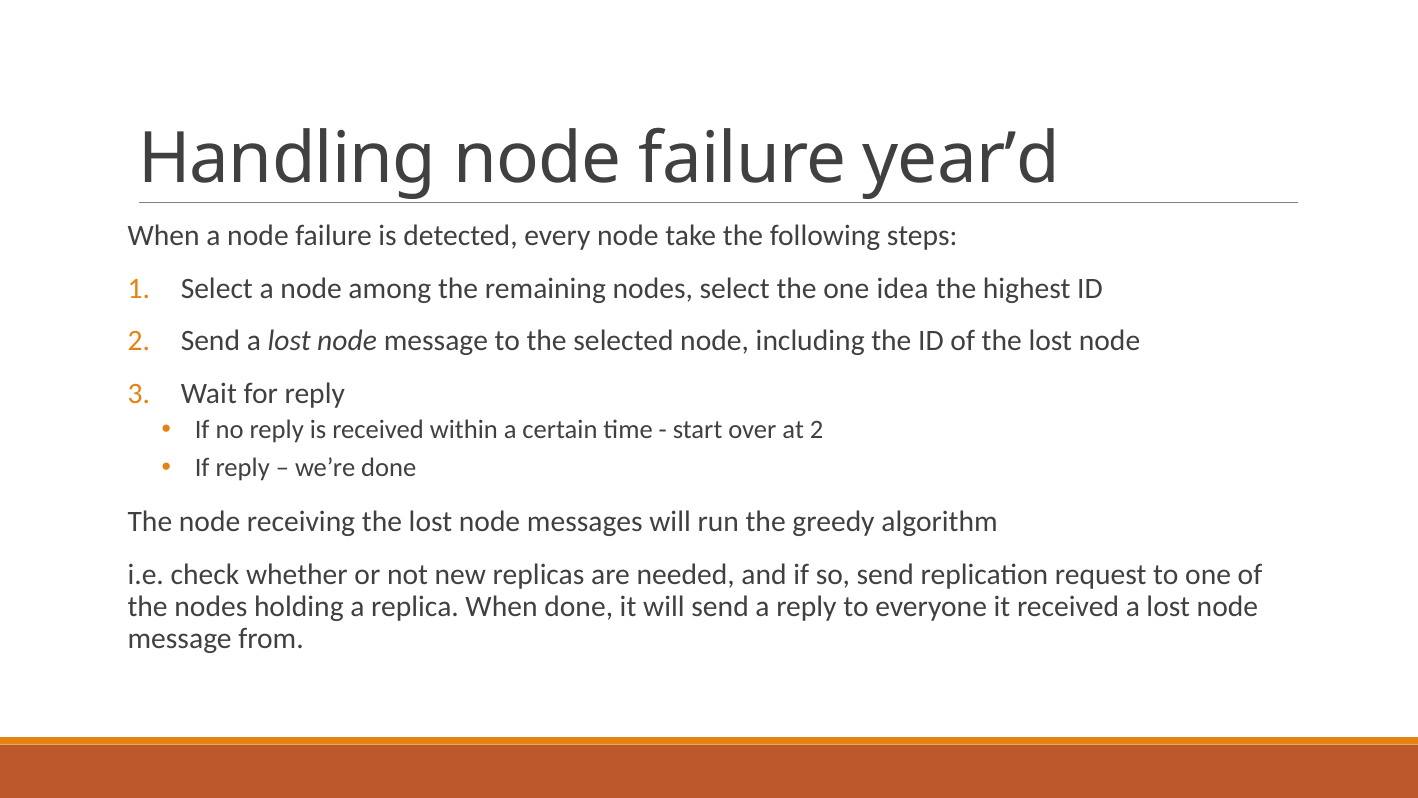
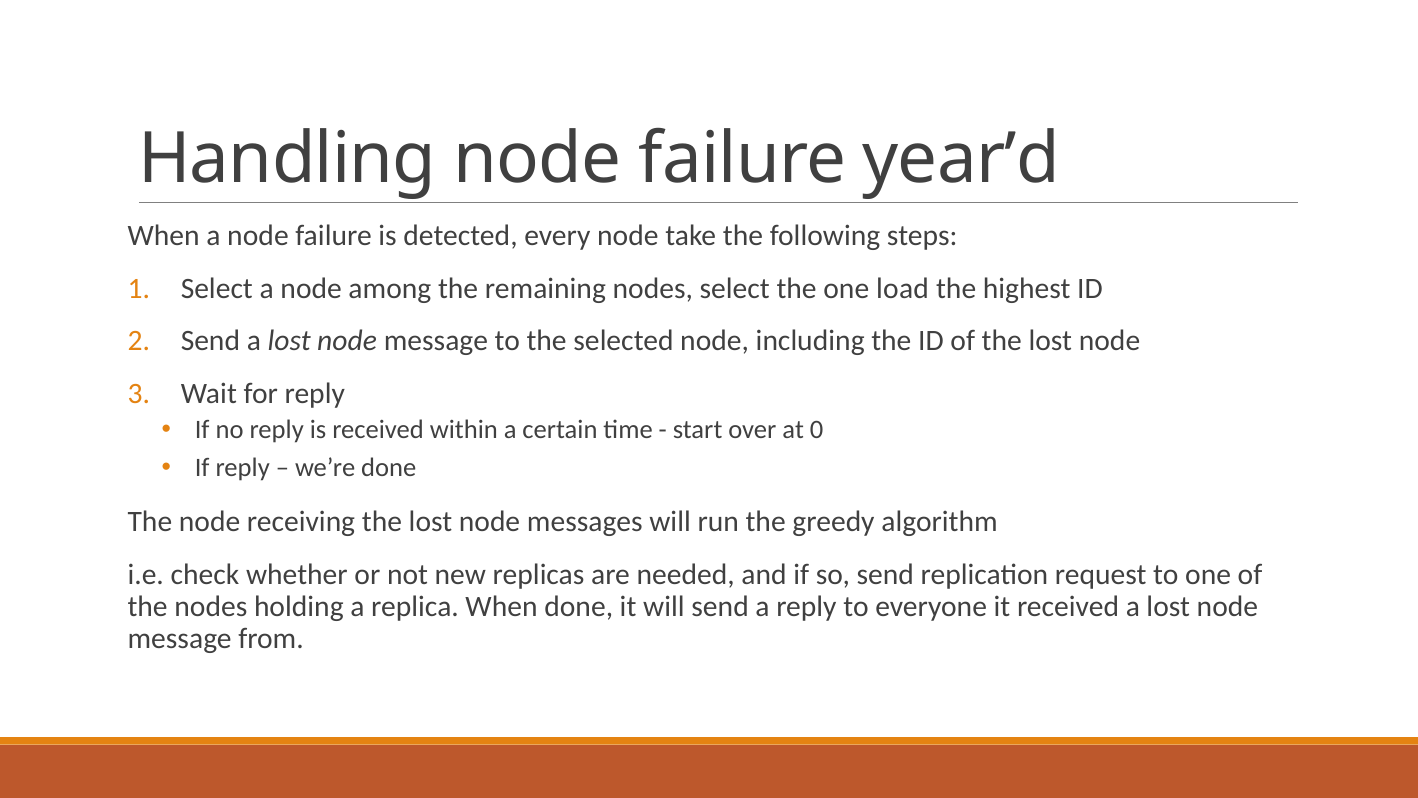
idea: idea -> load (903, 288)
at 2: 2 -> 0 (817, 430)
